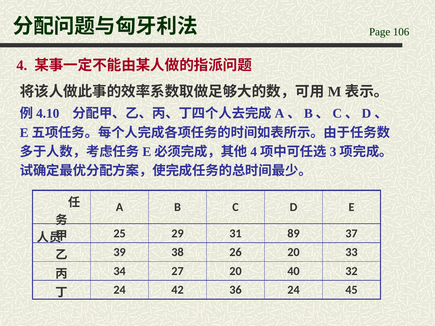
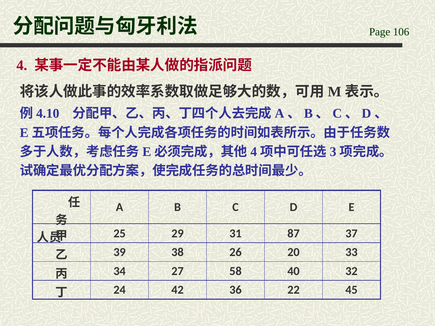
89: 89 -> 87 (294, 234)
27 20: 20 -> 58 (236, 271)
36 24: 24 -> 22 (294, 290)
